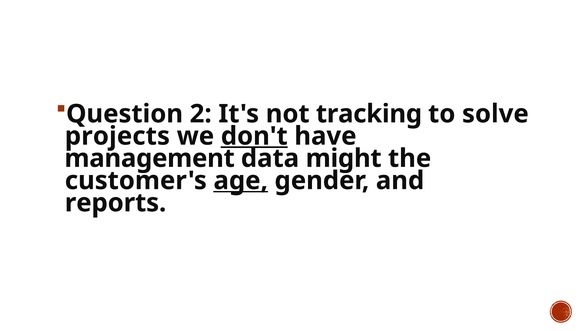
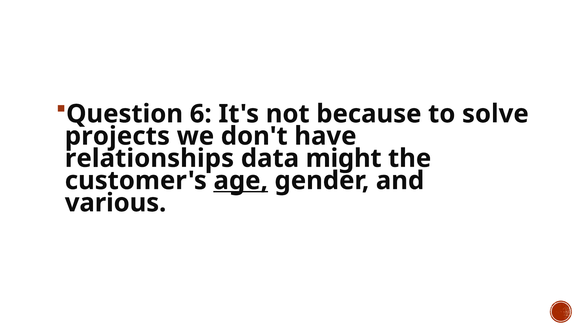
2: 2 -> 6 (201, 114)
tracking: tracking -> because (369, 114)
don't underline: present -> none (254, 136)
management: management -> relationships (149, 158)
reports: reports -> various (116, 203)
